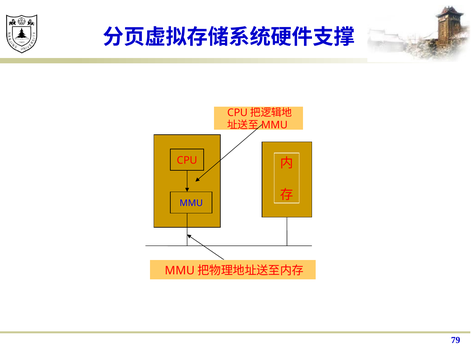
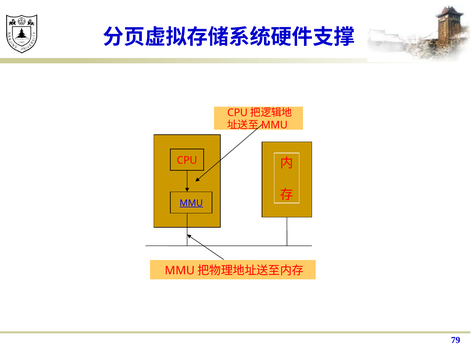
MMU underline: none -> present (191, 203)
